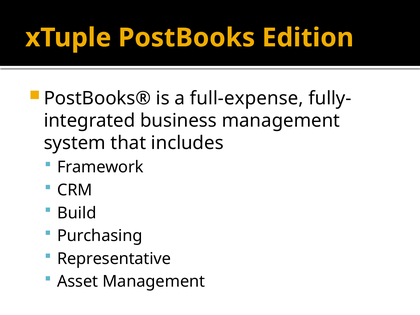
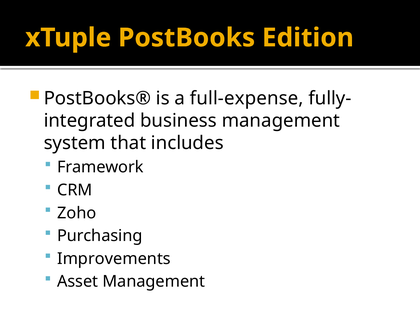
Build: Build -> Zoho (77, 213)
Representative: Representative -> Improvements (114, 259)
